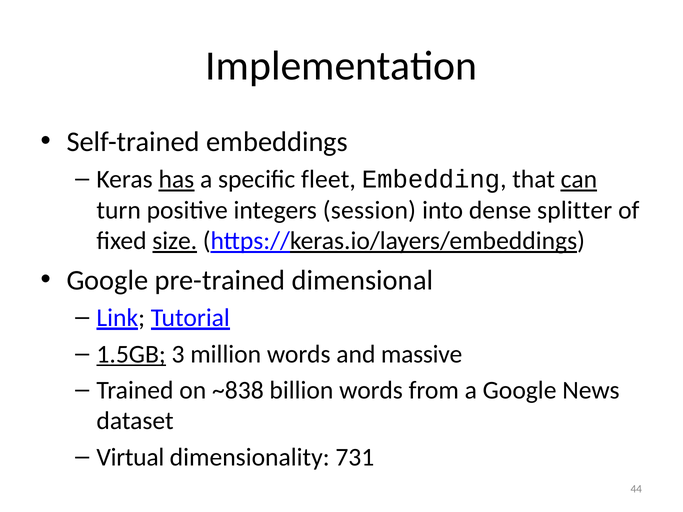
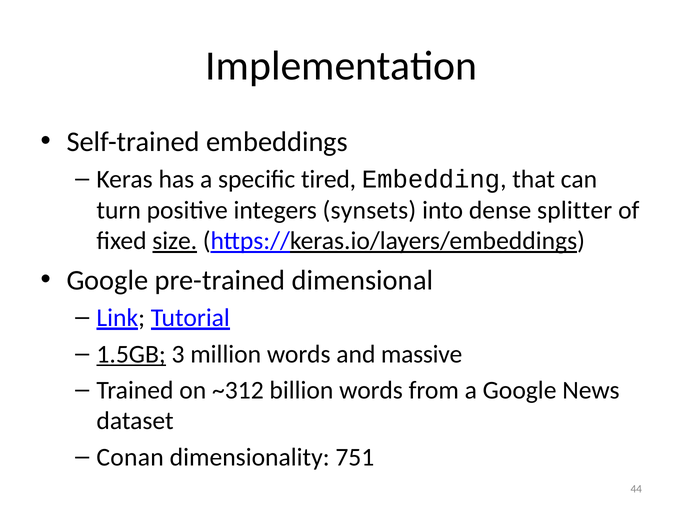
has underline: present -> none (176, 180)
fleet: fleet -> tired (329, 180)
can underline: present -> none (579, 180)
session: session -> synsets (369, 210)
~838: ~838 -> ~312 (238, 390)
Virtual: Virtual -> Conan (130, 457)
731: 731 -> 751 (355, 457)
